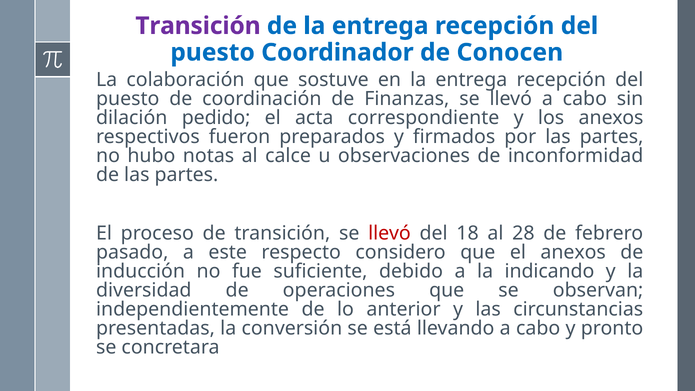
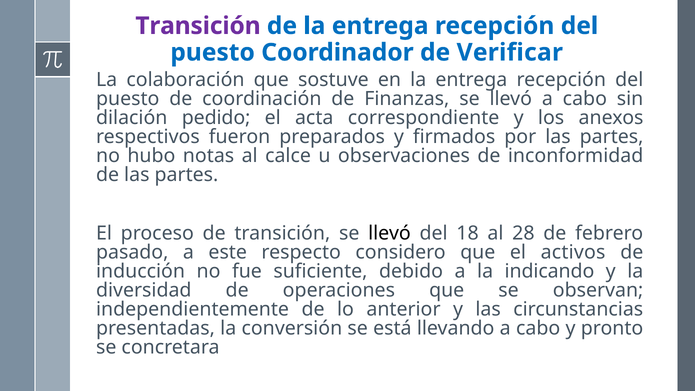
Conocen: Conocen -> Verificar (510, 52)
llevó colour: red -> black (389, 233)
el anexos: anexos -> activos (573, 252)
